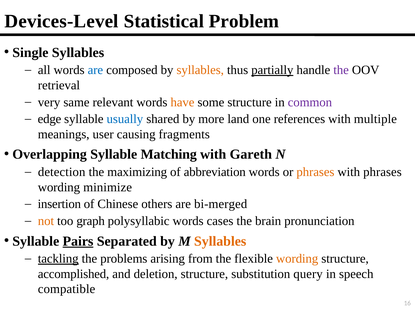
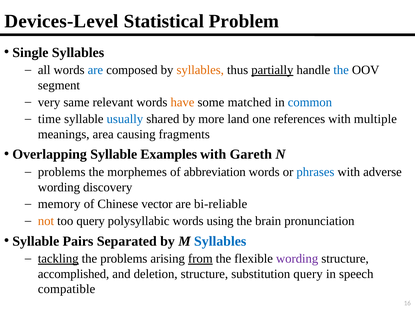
the colour: purple -> blue (341, 70)
retrieval: retrieval -> segment (59, 85)
some structure: structure -> matched (249, 102)
common colour: purple -> blue (310, 102)
edge: edge -> time (49, 119)
user: user -> area (103, 134)
Matching: Matching -> Examples (169, 155)
detection: detection -> problems (62, 172)
maximizing: maximizing -> morphemes (137, 172)
phrases colour: orange -> blue (315, 172)
with phrases: phrases -> adverse (382, 172)
minimize: minimize -> discovery (108, 187)
insertion: insertion -> memory (59, 204)
others: others -> vector (157, 204)
bi-merged: bi-merged -> bi-reliable (221, 204)
too graph: graph -> query (91, 221)
cases: cases -> using (220, 221)
Pairs underline: present -> none (78, 241)
Syllables colour: orange -> blue (220, 241)
from underline: none -> present (200, 259)
wording colour: orange -> purple (297, 259)
